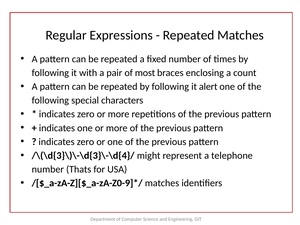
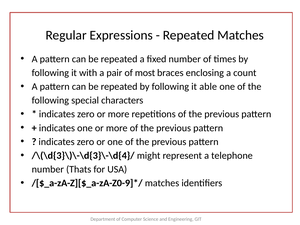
alert: alert -> able (208, 87)
